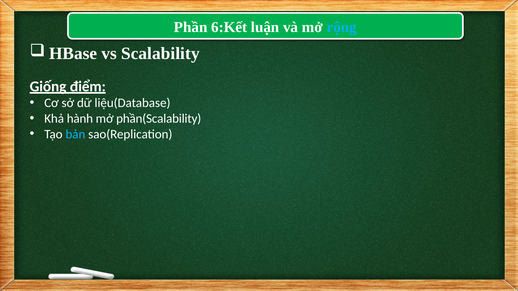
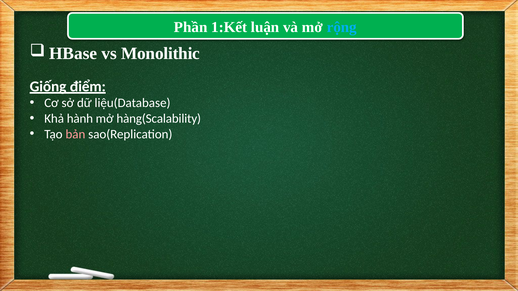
6:Kết: 6:Kết -> 1:Kết (229, 27)
Scalability: Scalability -> Monolithic (160, 54)
phần(Scalability: phần(Scalability -> hàng(Scalability (159, 119)
bản colour: light blue -> pink (75, 134)
